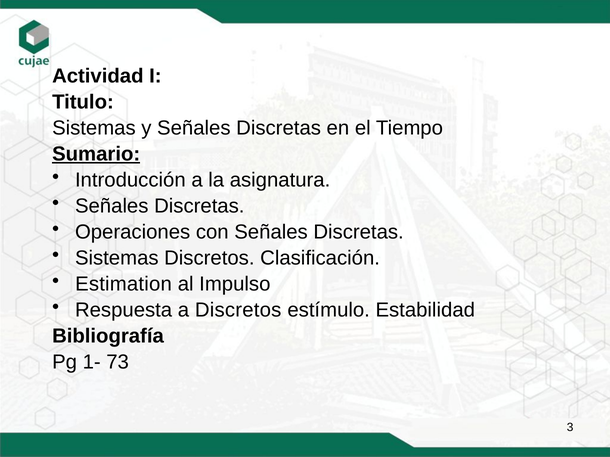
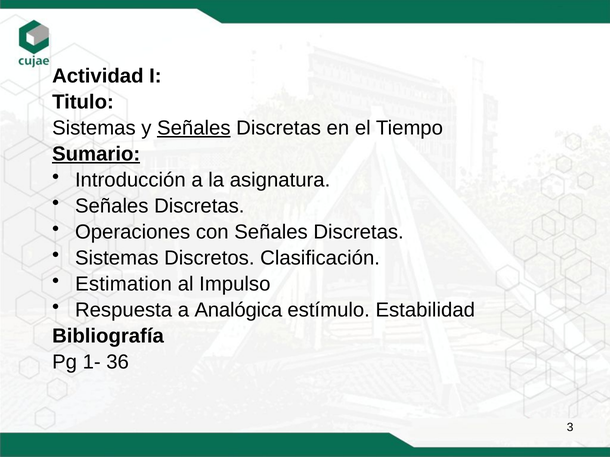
Señales underline: none -> present (194, 128)
a Discretos: Discretos -> Analógica (238, 310)
73: 73 -> 36 (118, 362)
